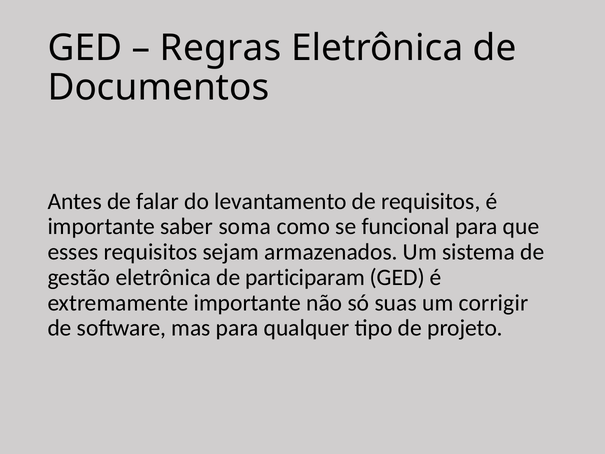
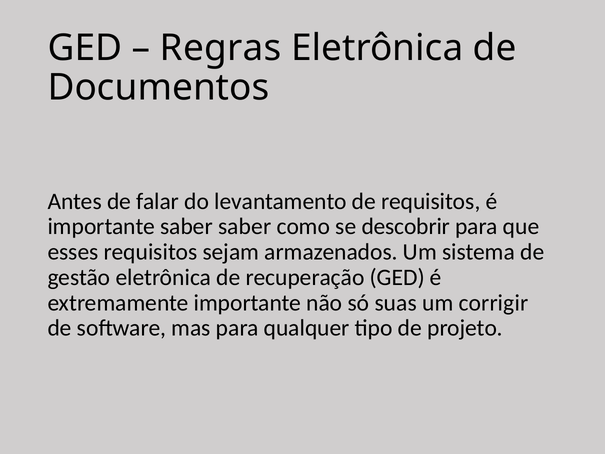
saber soma: soma -> saber (245, 227)
funcional: funcional -> descobrir (406, 227)
participaram: participaram -> recuperação (305, 277)
